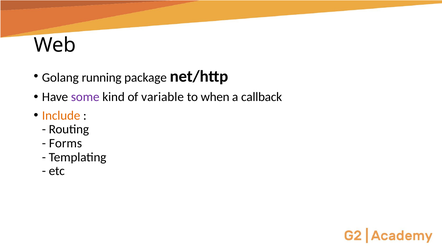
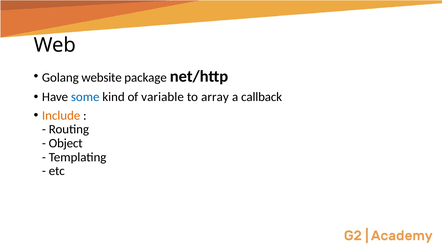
running: running -> website (102, 78)
some colour: purple -> blue (85, 97)
when: when -> array (215, 97)
Forms: Forms -> Object (66, 144)
